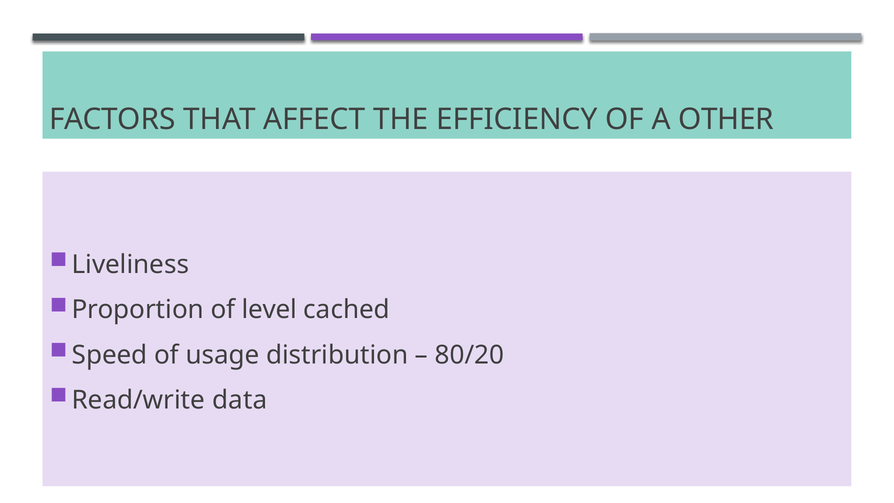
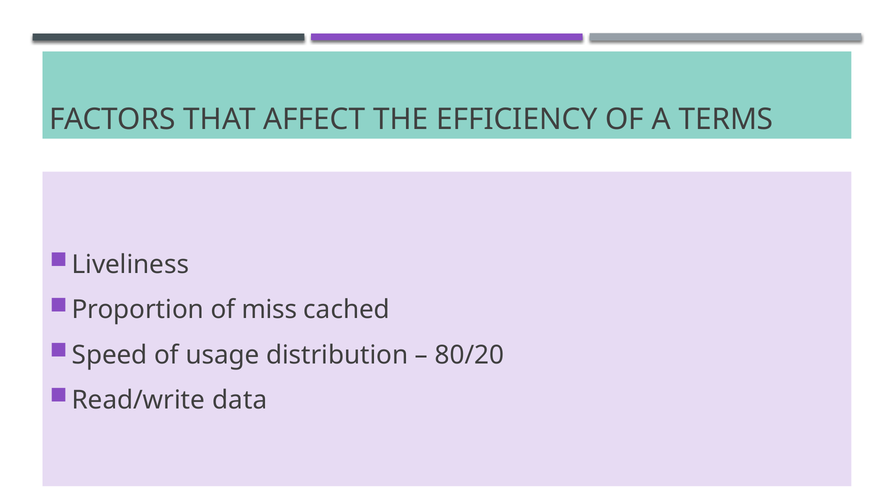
OTHER: OTHER -> TERMS (726, 119)
level: level -> miss (270, 310)
